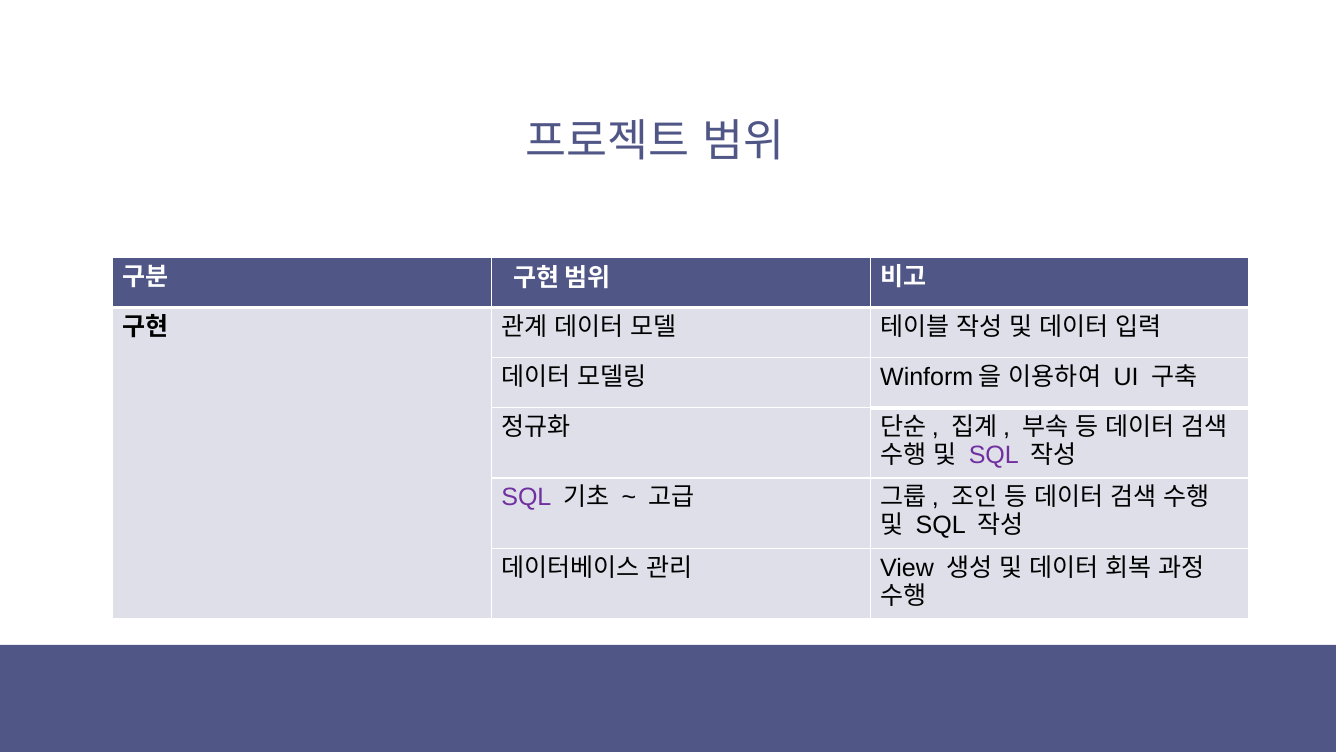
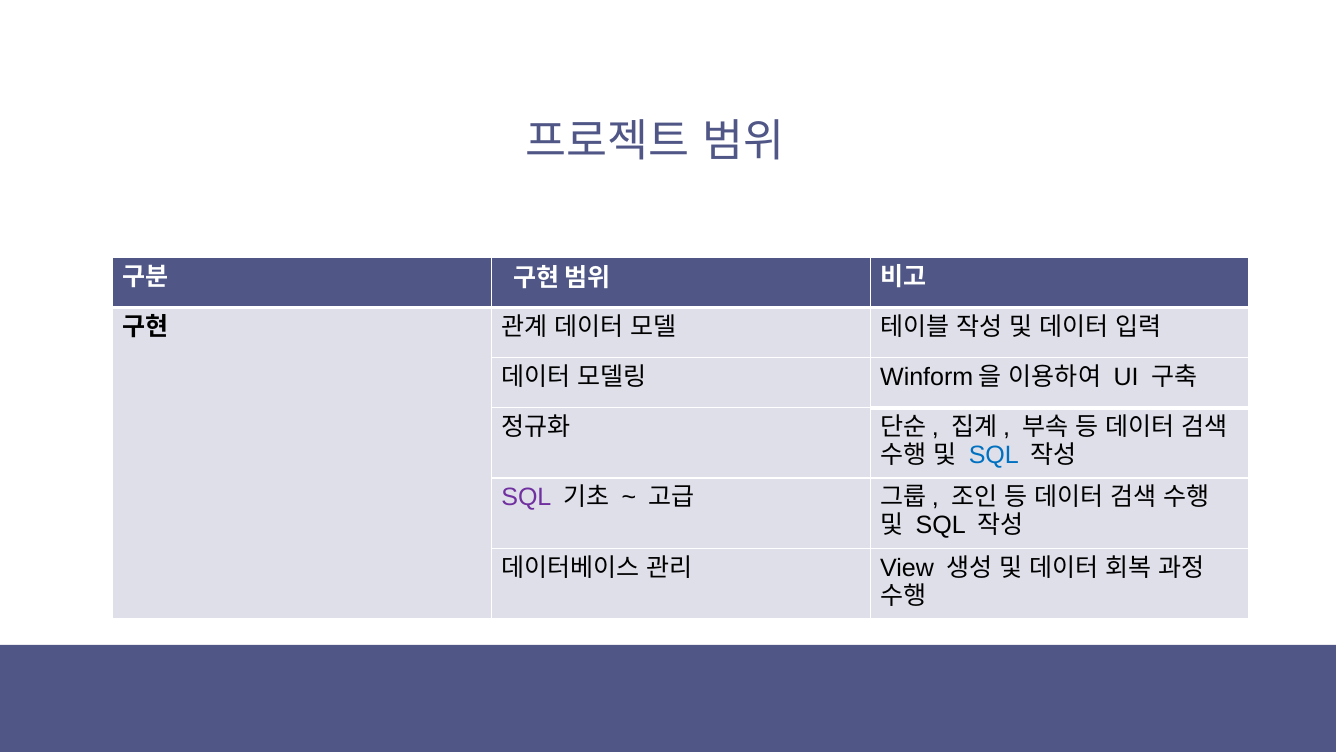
SQL colour: purple -> blue (994, 455)
